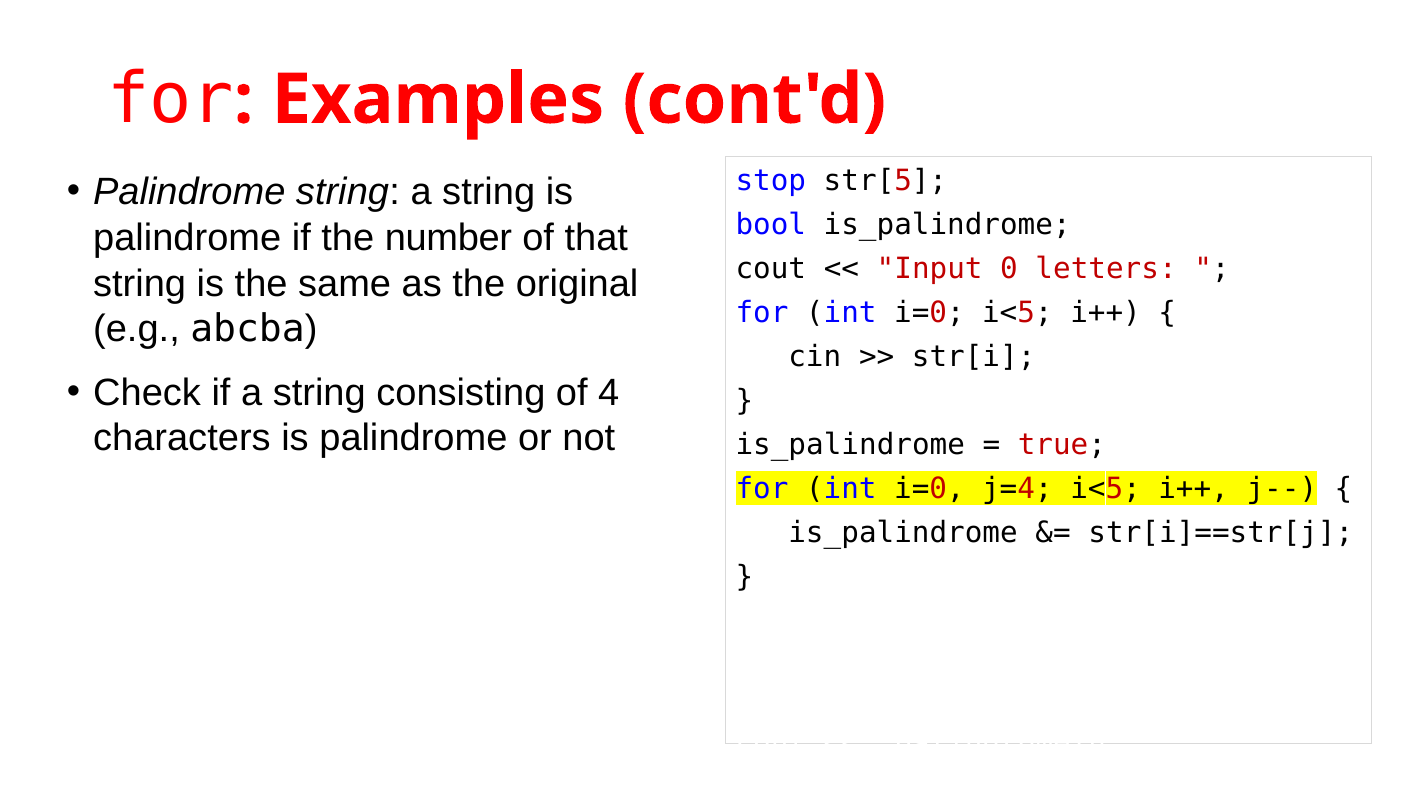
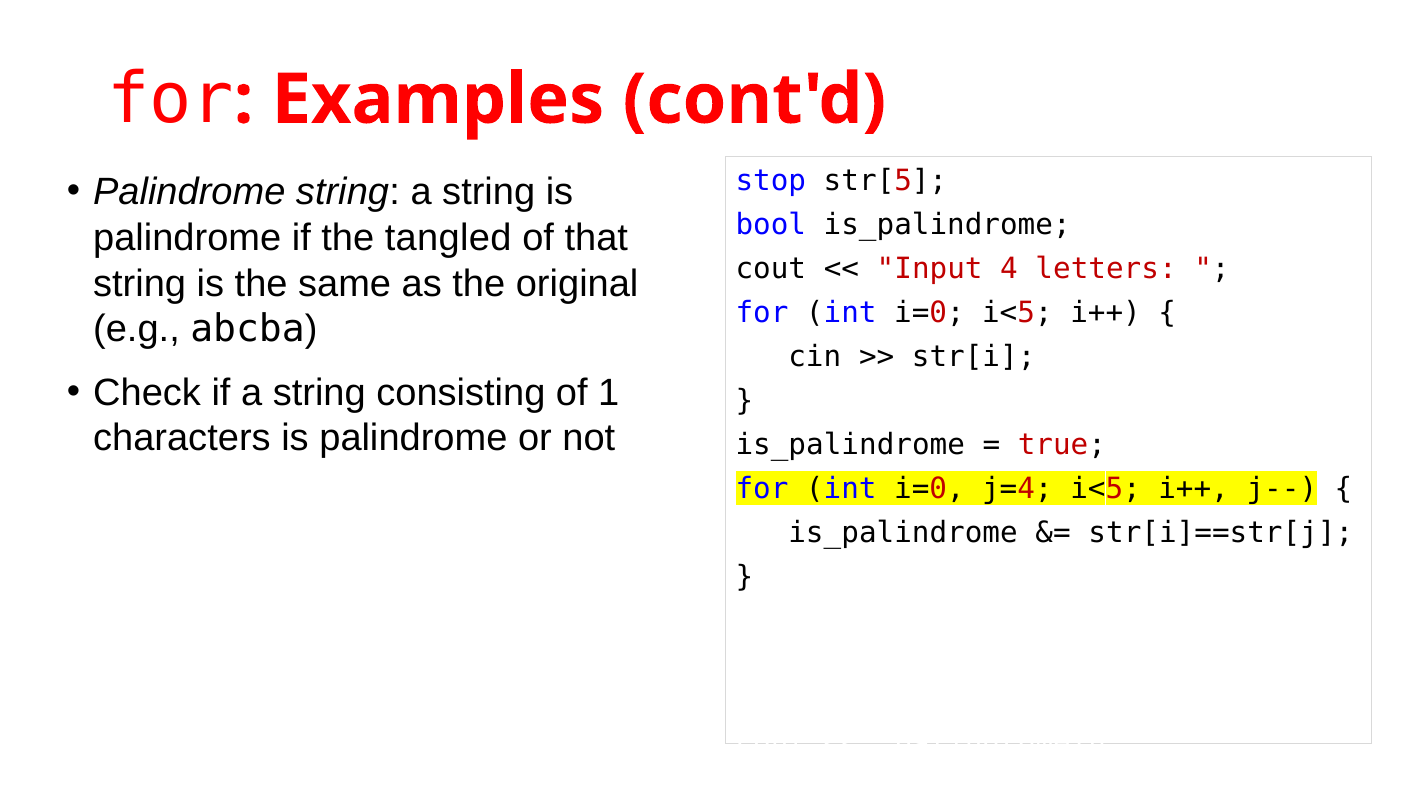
number: number -> tangled (448, 238)
0: 0 -> 4 (1009, 269)
4: 4 -> 1 (609, 393)
